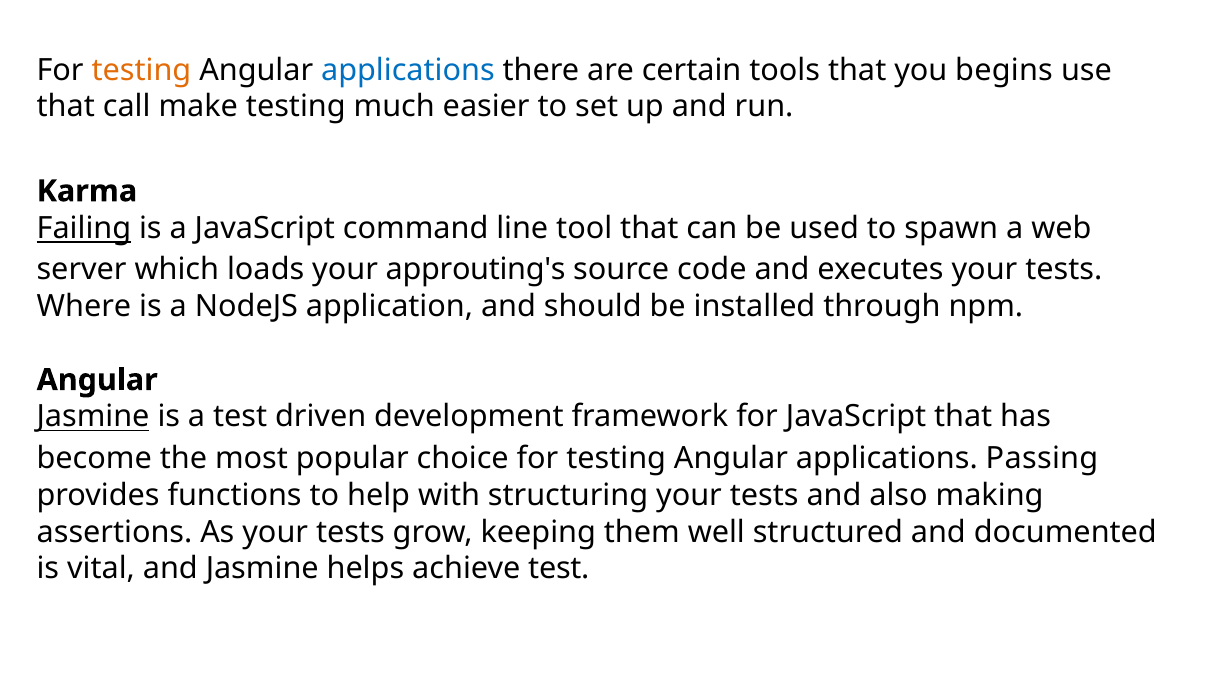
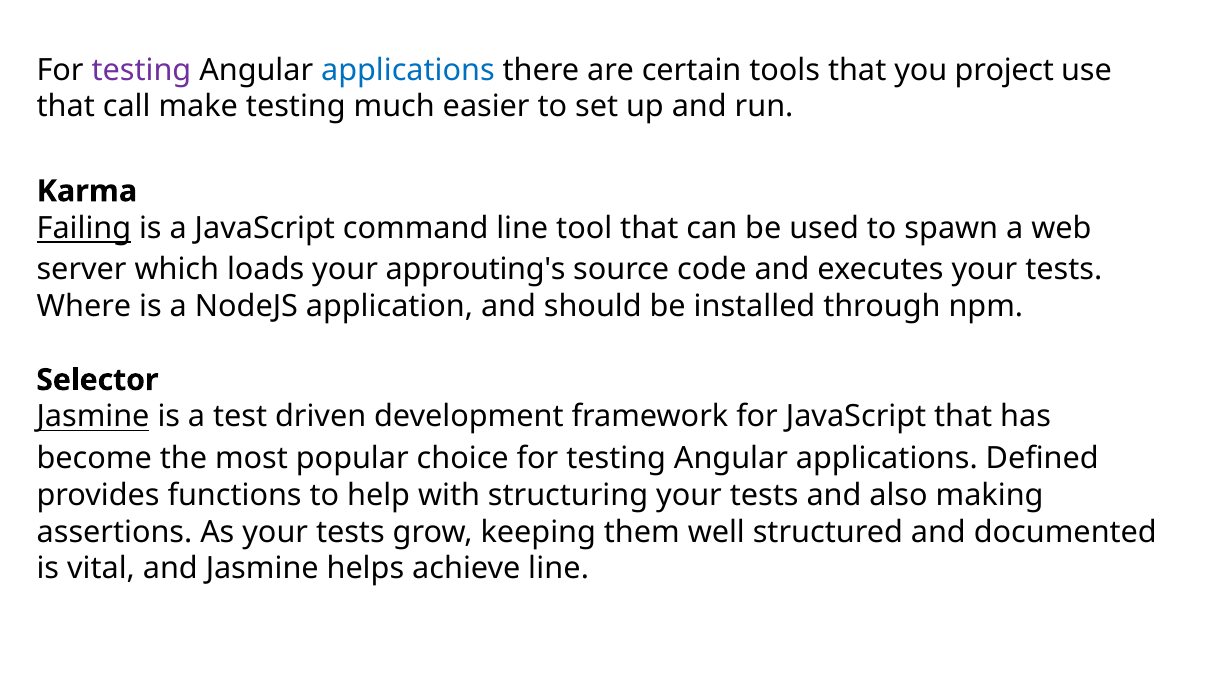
testing colour: orange -> purple (141, 70)
begins: begins -> project (1004, 70)
Angular: Angular -> Selector (97, 380)
Passing: Passing -> Defined (1042, 459)
achieve test: test -> line (559, 569)
